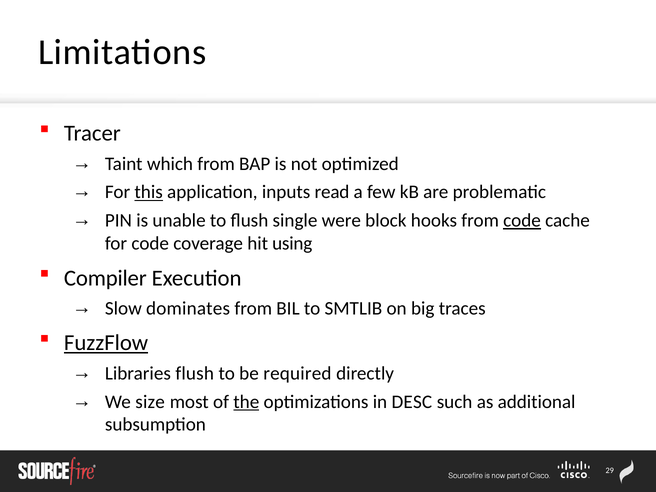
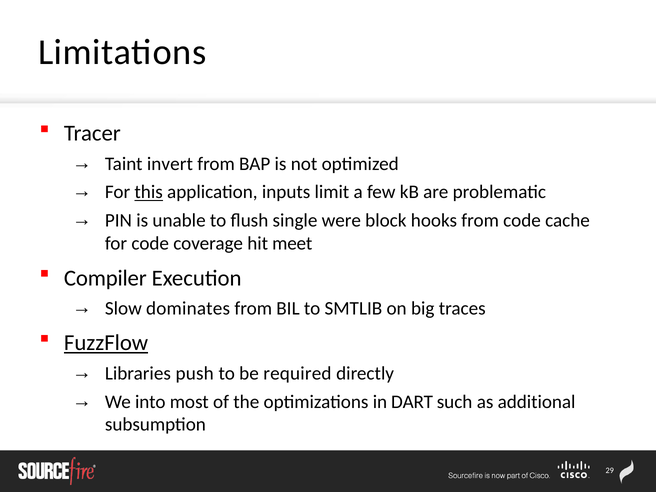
which: which -> invert (170, 164)
read: read -> limit (332, 192)
code underline: present -> none (522, 221)
using: using -> meet (292, 244)
Libraries flush: flush -> push (195, 373)
size: size -> into (150, 402)
the underline: present -> none (246, 402)
DESC: DESC -> DART (412, 402)
